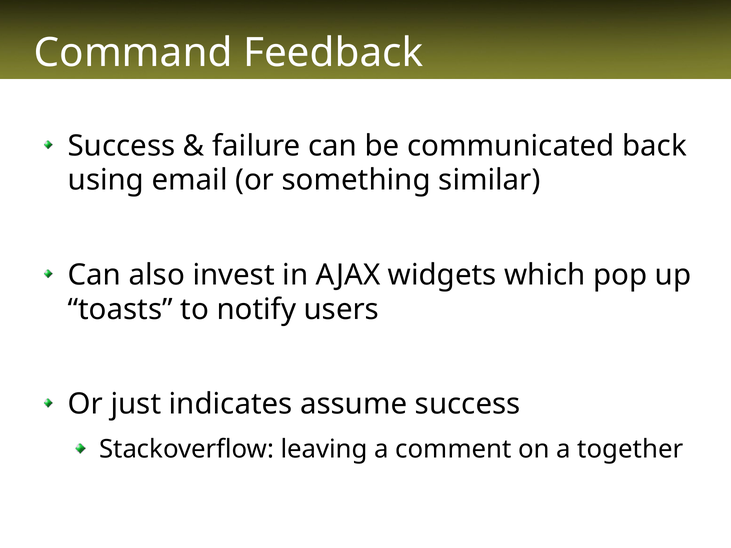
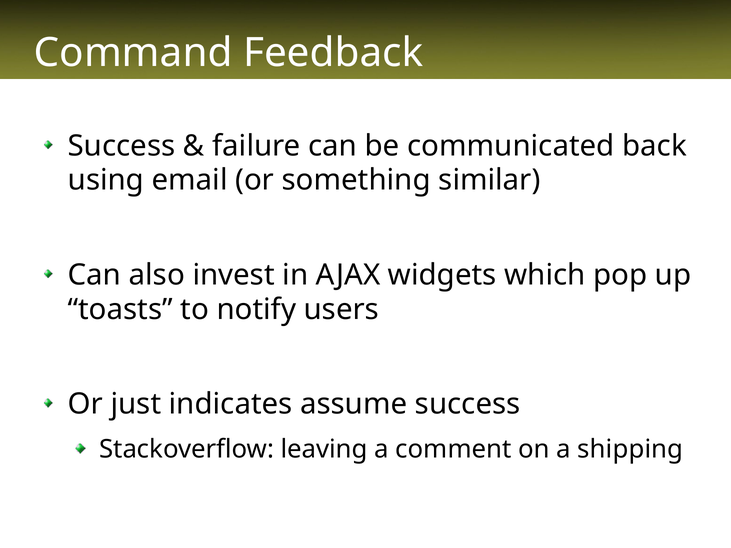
together: together -> shipping (630, 450)
